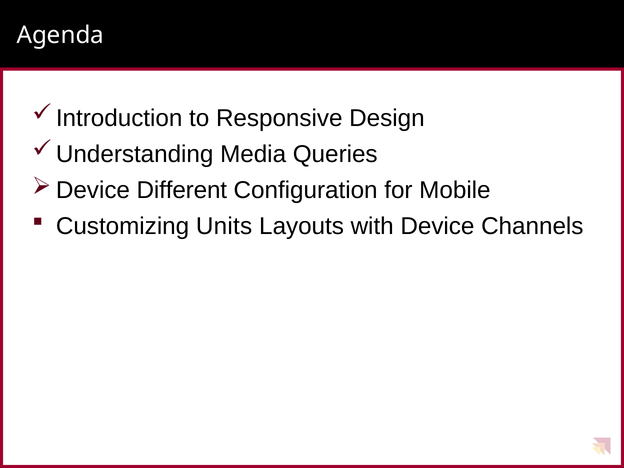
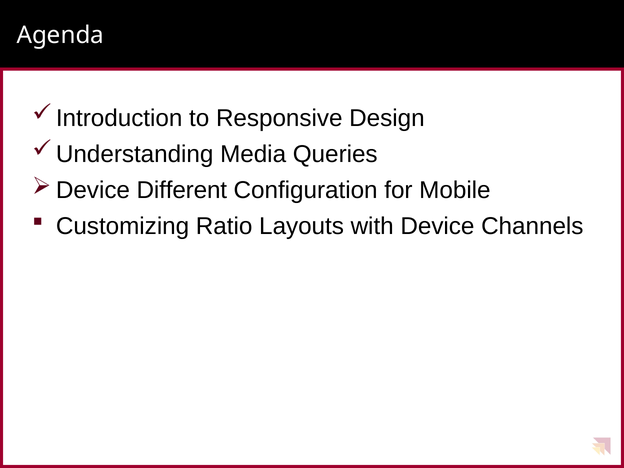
Units: Units -> Ratio (224, 226)
